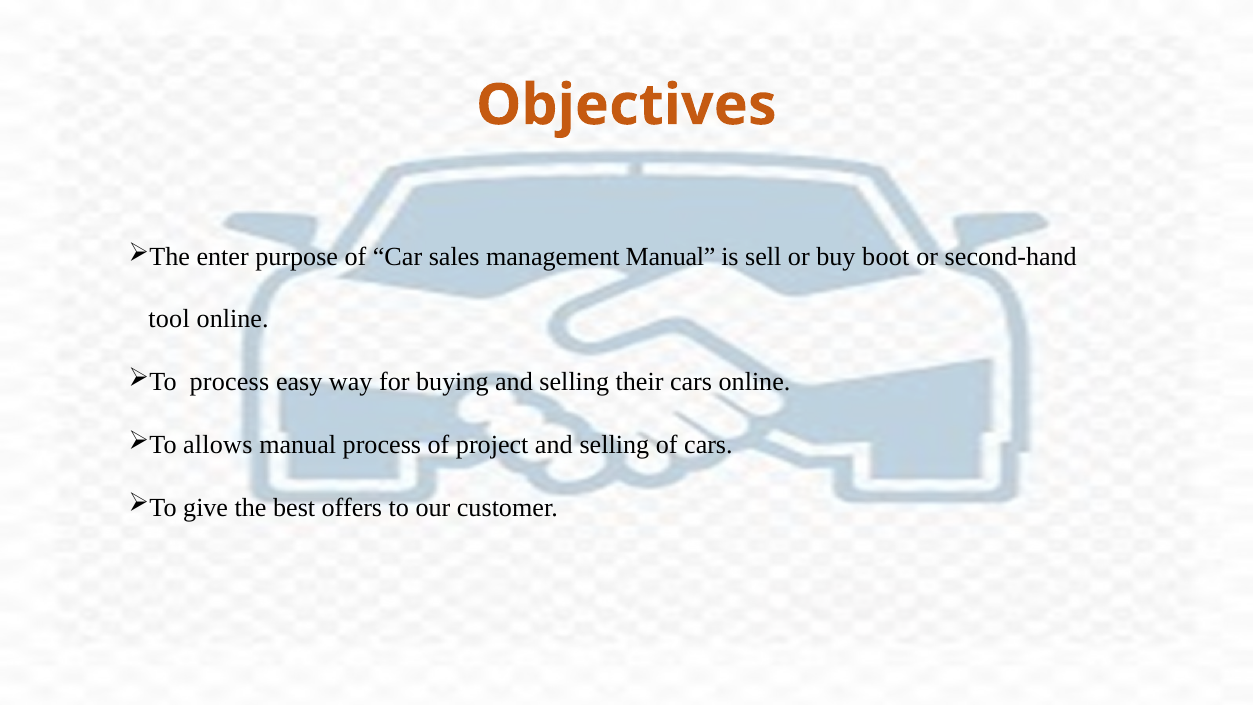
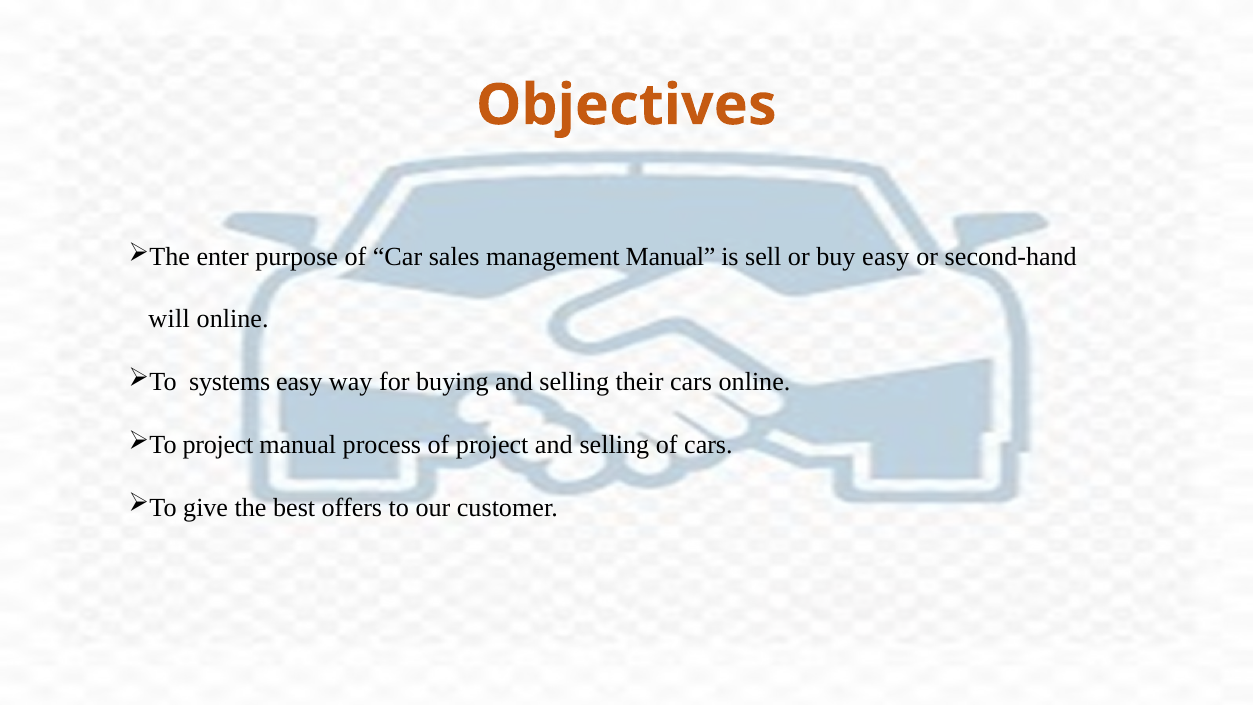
buy boot: boot -> easy (886, 257)
tool: tool -> will (169, 319)
process: process -> systems (230, 382)
allows: allows -> project (218, 445)
